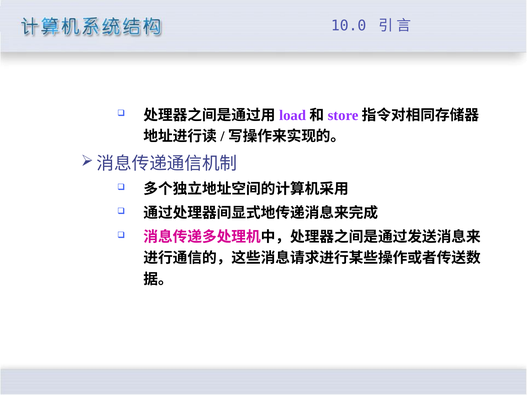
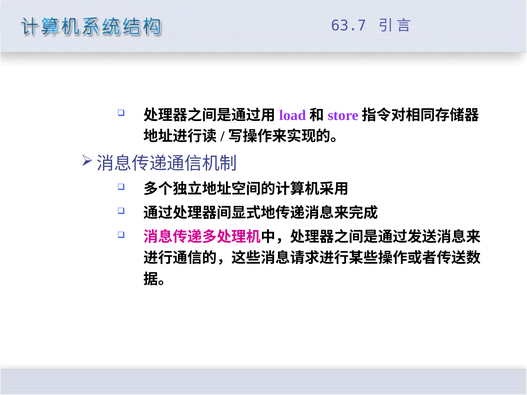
10.0: 10.0 -> 63.7 (349, 26)
